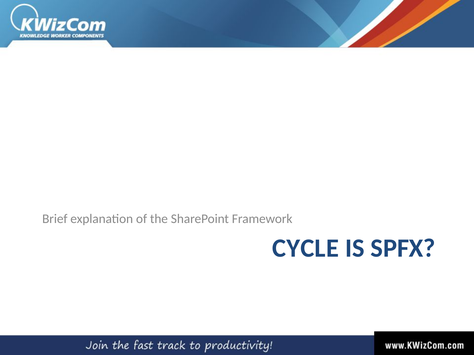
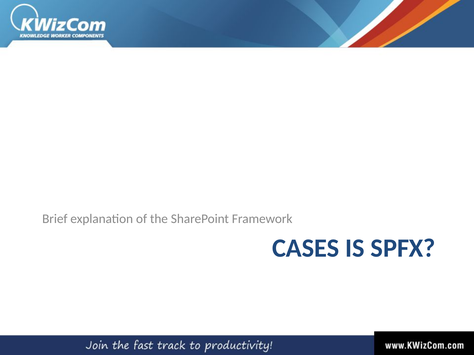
CYCLE: CYCLE -> CASES (306, 248)
